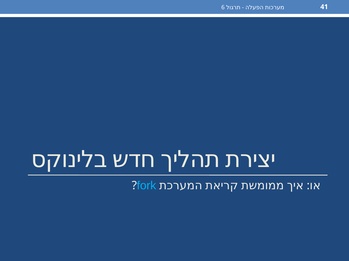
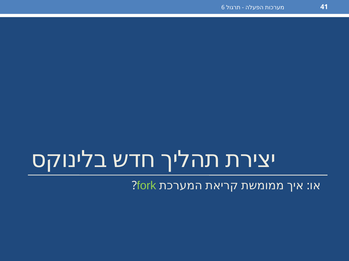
fork colour: light blue -> light green (146, 186)
